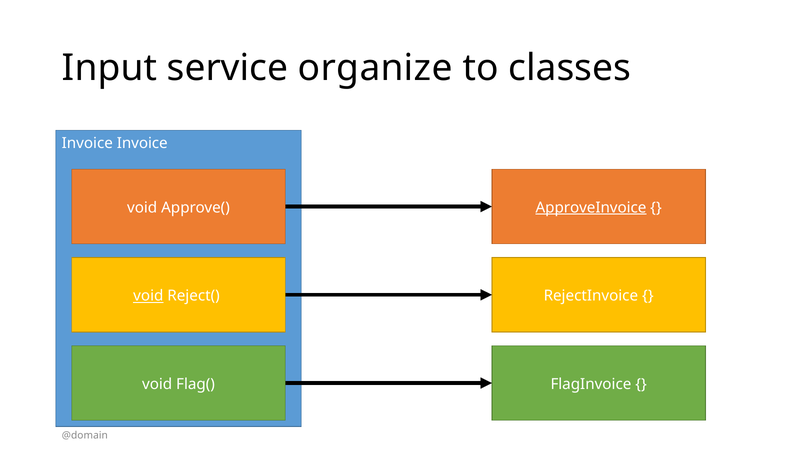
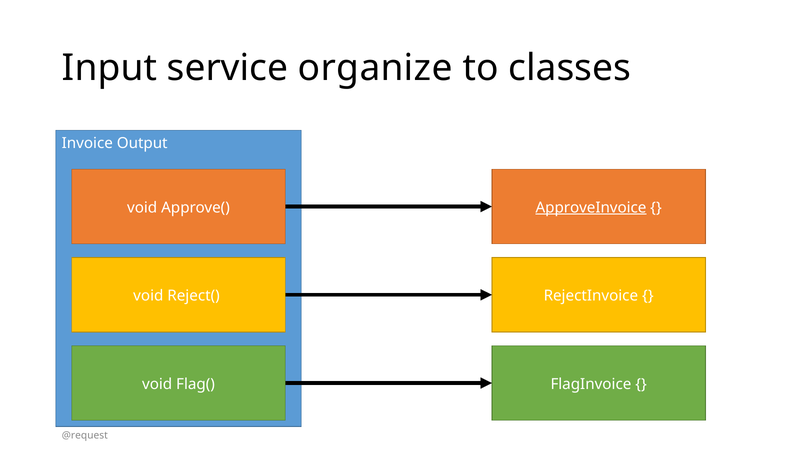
Invoice Invoice: Invoice -> Output (142, 143)
void underline: present -> none (148, 296)
@domain: @domain -> @request (85, 436)
